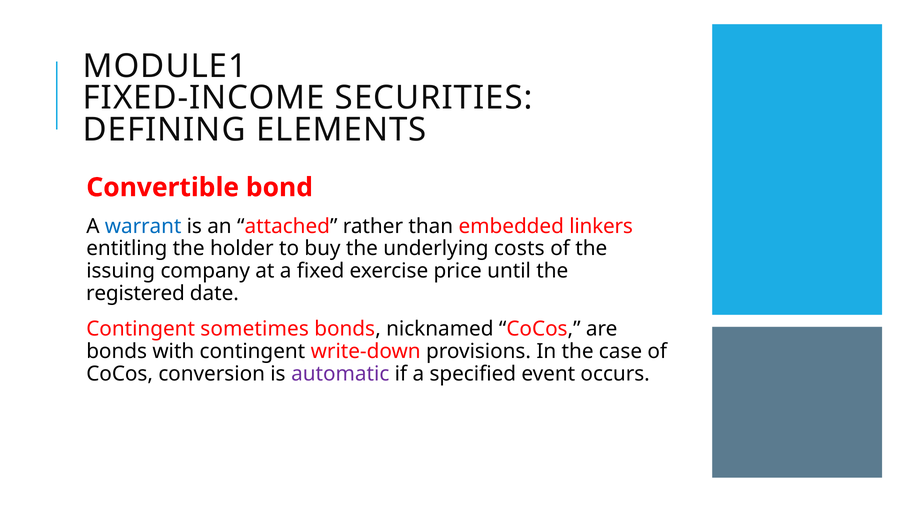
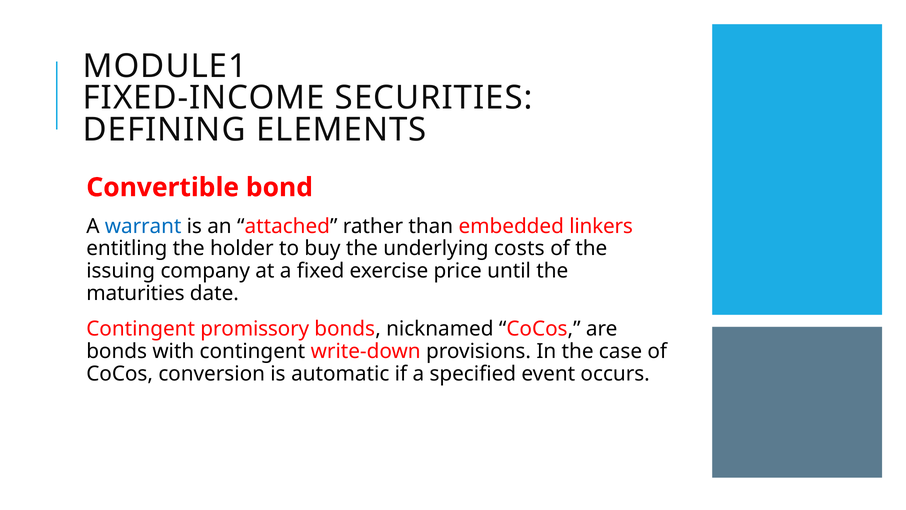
registered: registered -> maturities (135, 293)
sometimes: sometimes -> promissory (255, 329)
automatic colour: purple -> black (340, 374)
